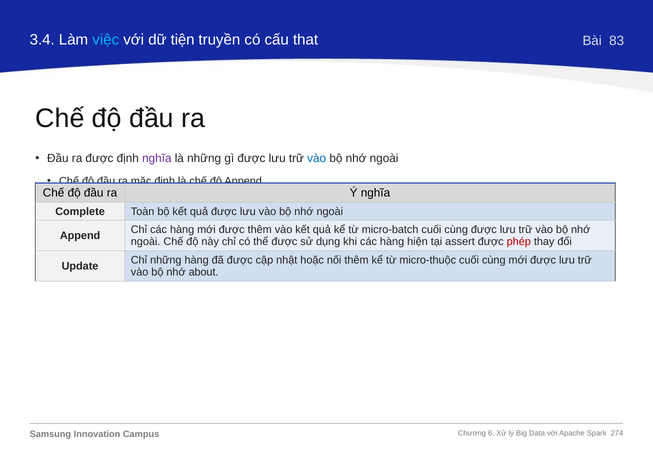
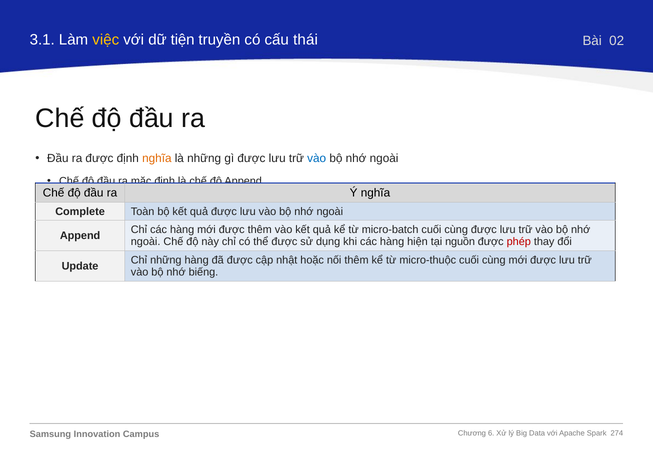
3.4: 3.4 -> 3.1 (42, 40)
việc colour: light blue -> yellow (106, 40)
that: that -> thái (306, 40)
83: 83 -> 02 (617, 41)
nghĩa colour: purple -> orange (157, 159)
assert: assert -> nguồn (460, 242)
about: about -> biếng (203, 272)
